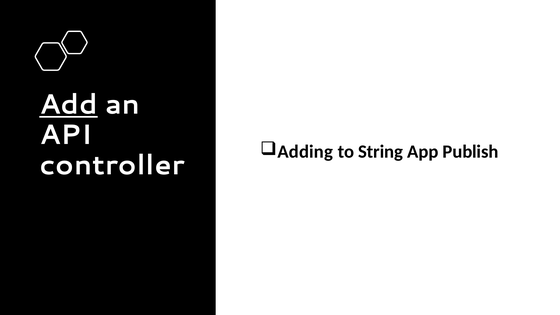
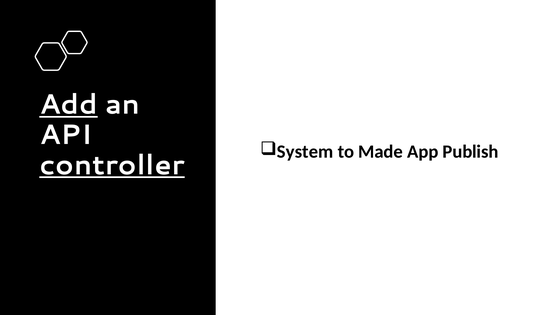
Adding: Adding -> System (305, 152)
String: String -> Made (381, 152)
controller underline: none -> present (112, 165)
